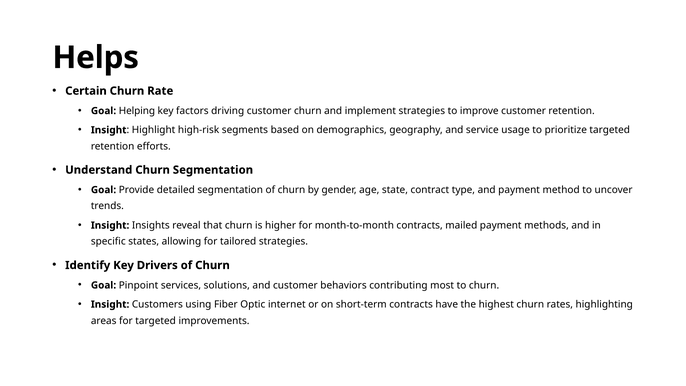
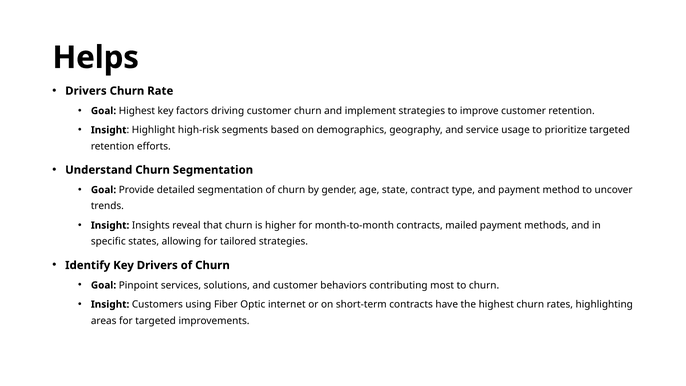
Certain: Certain -> Drivers (86, 91)
Goal Helping: Helping -> Highest (137, 111)
